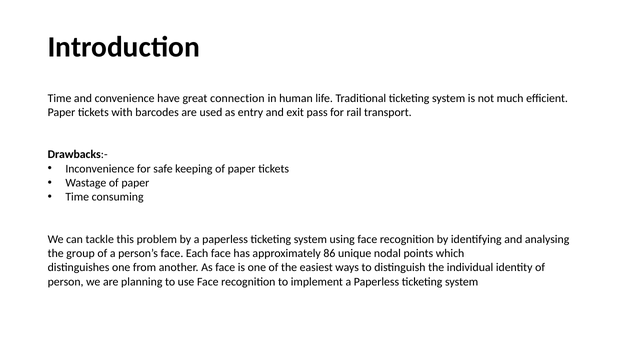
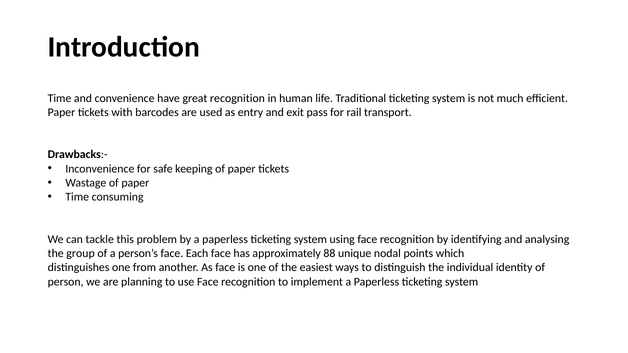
great connection: connection -> recognition (237, 98)
86: 86 -> 88 (329, 254)
